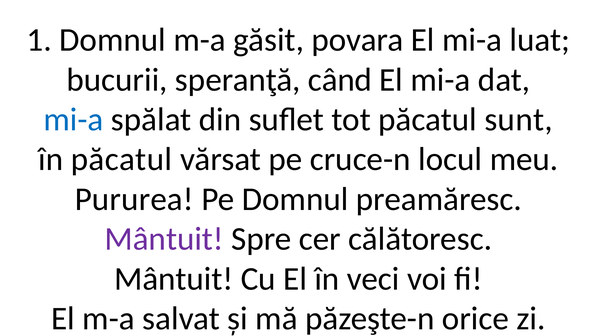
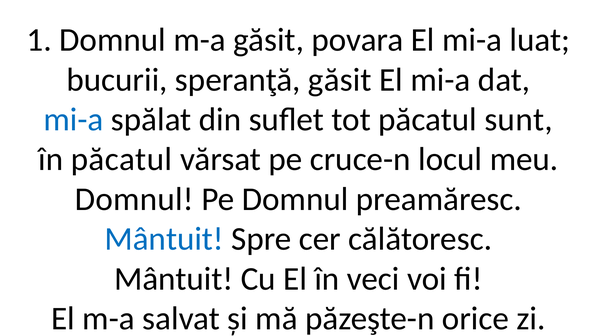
speranţă când: când -> găsit (340, 80)
Pururea: Pururea -> Domnul (134, 199)
Mântuit colour: purple -> blue (164, 239)
